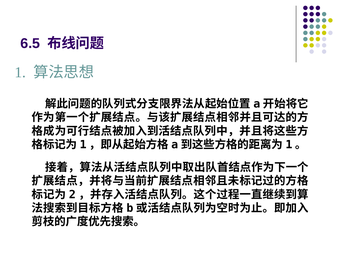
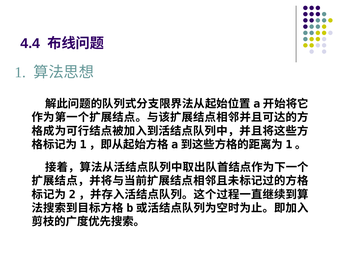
6.5: 6.5 -> 4.4 (30, 43)
